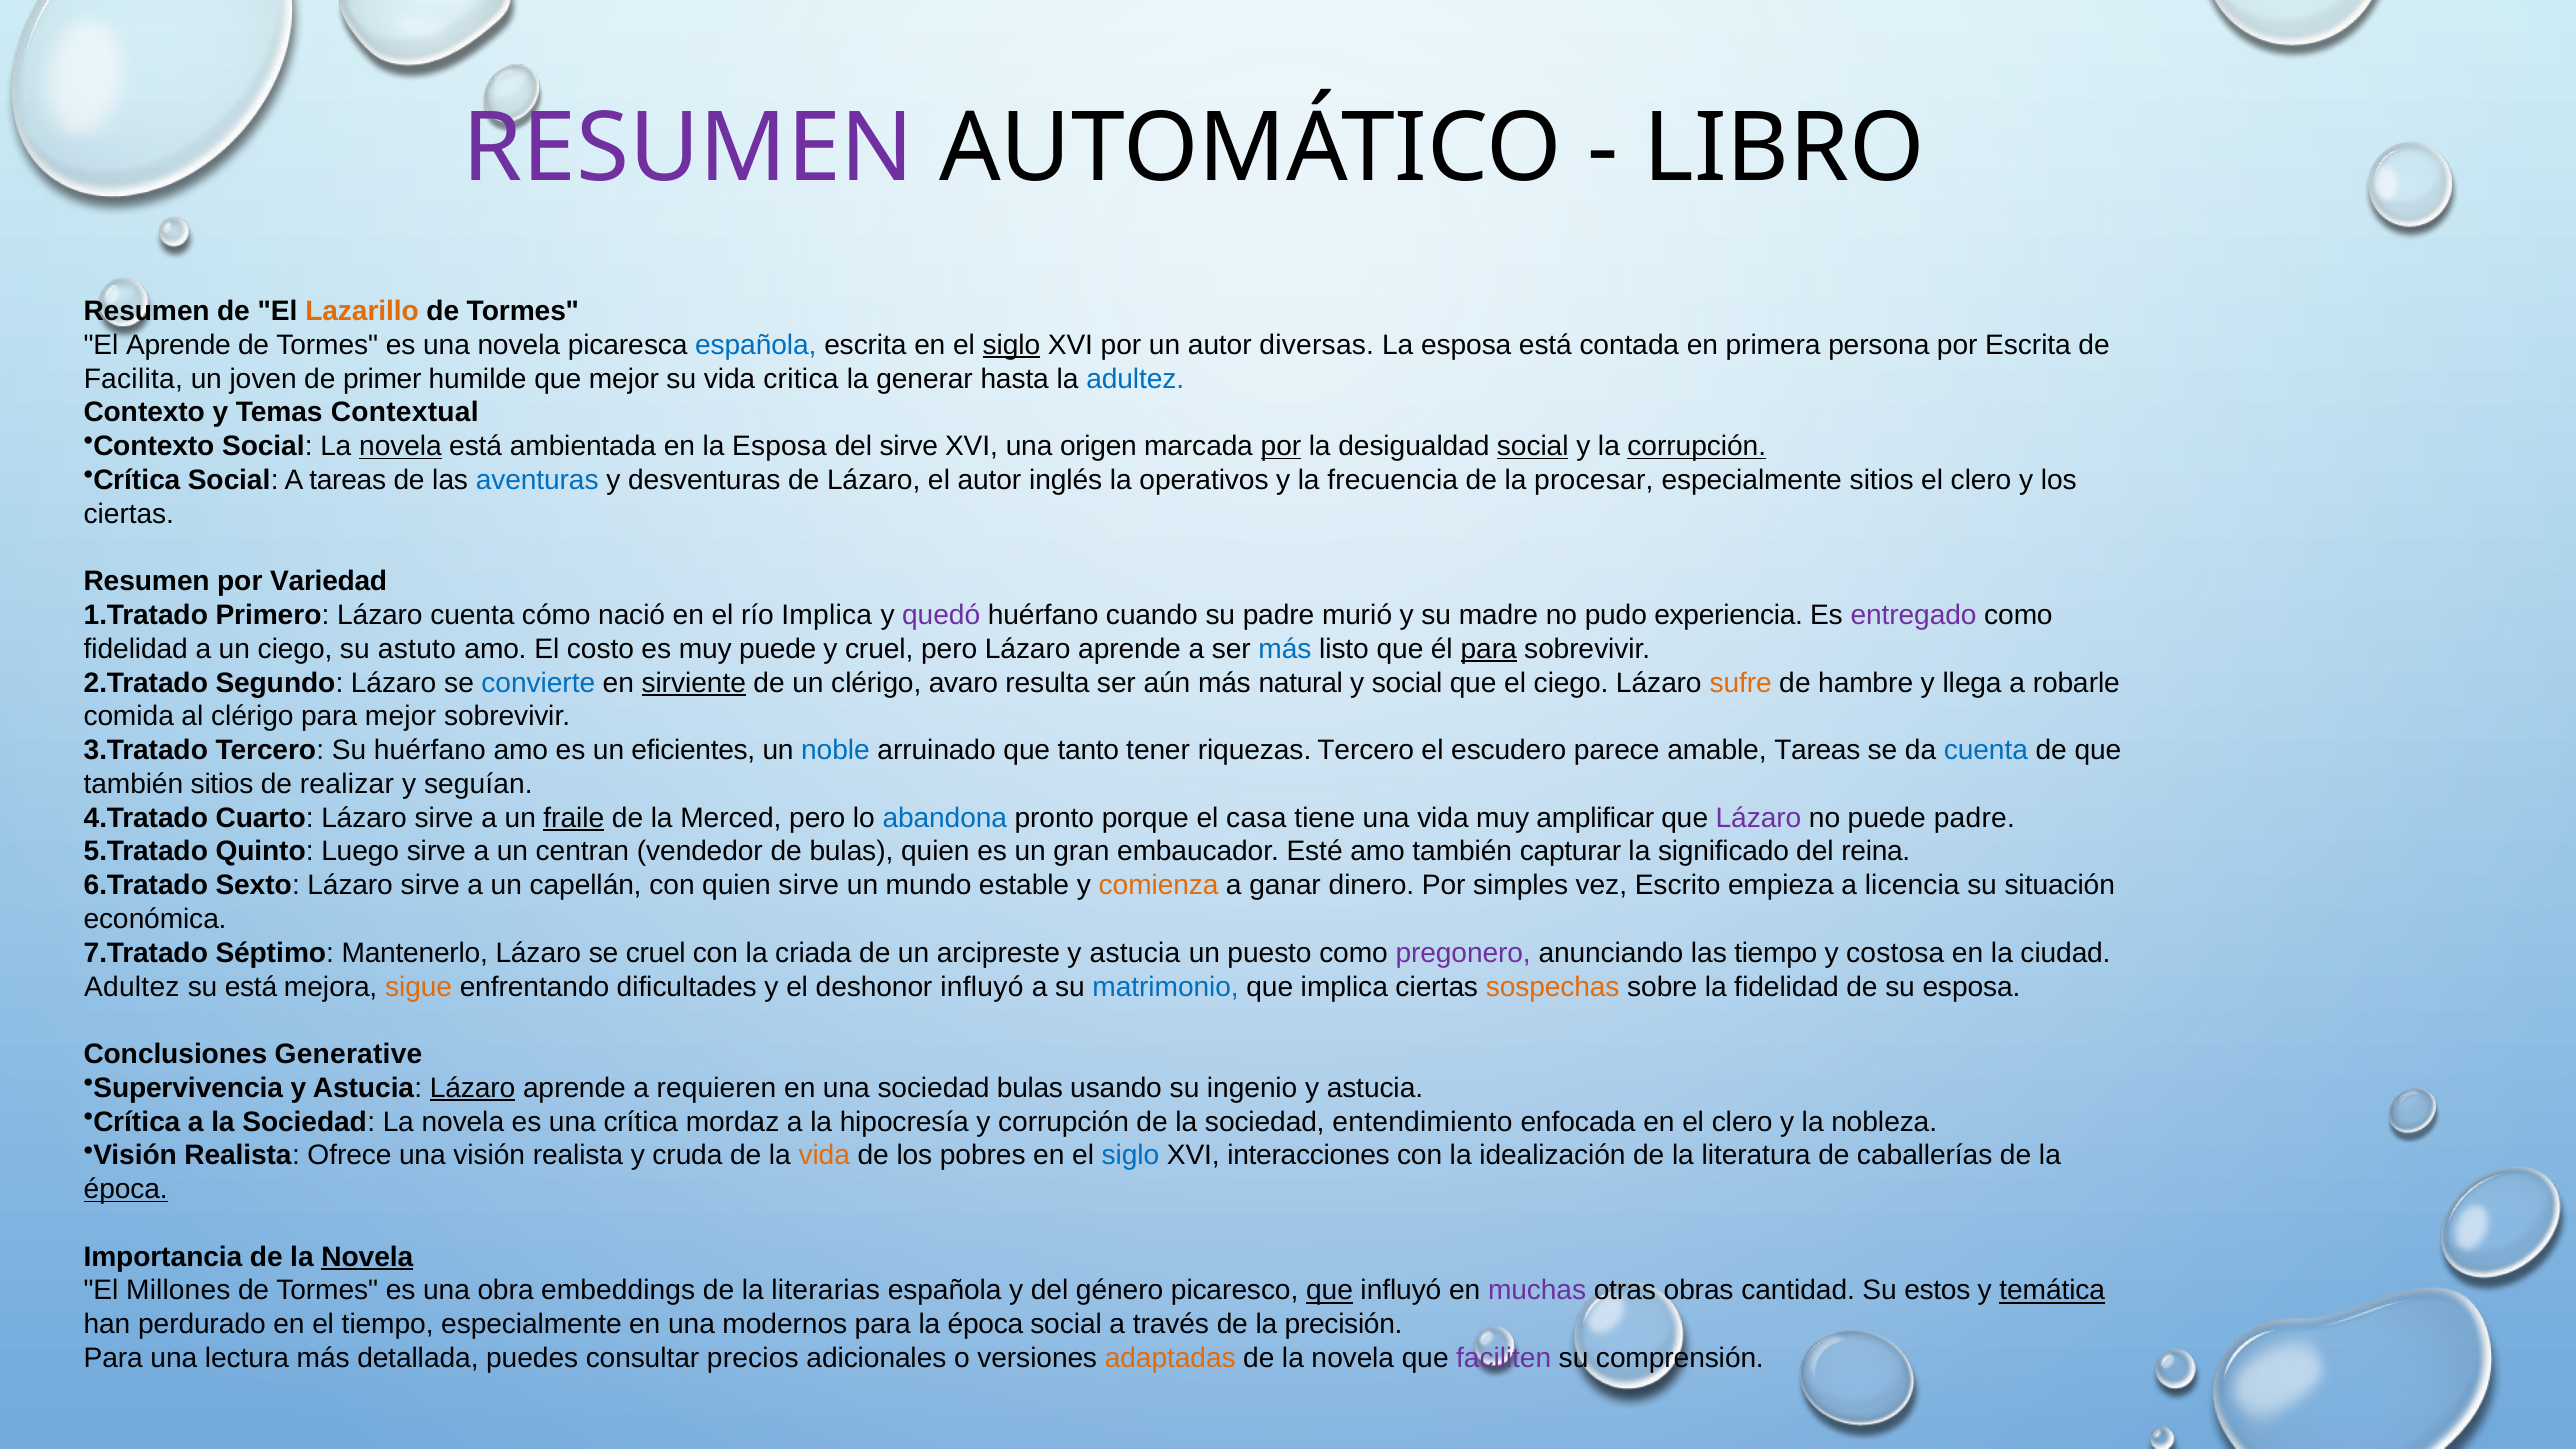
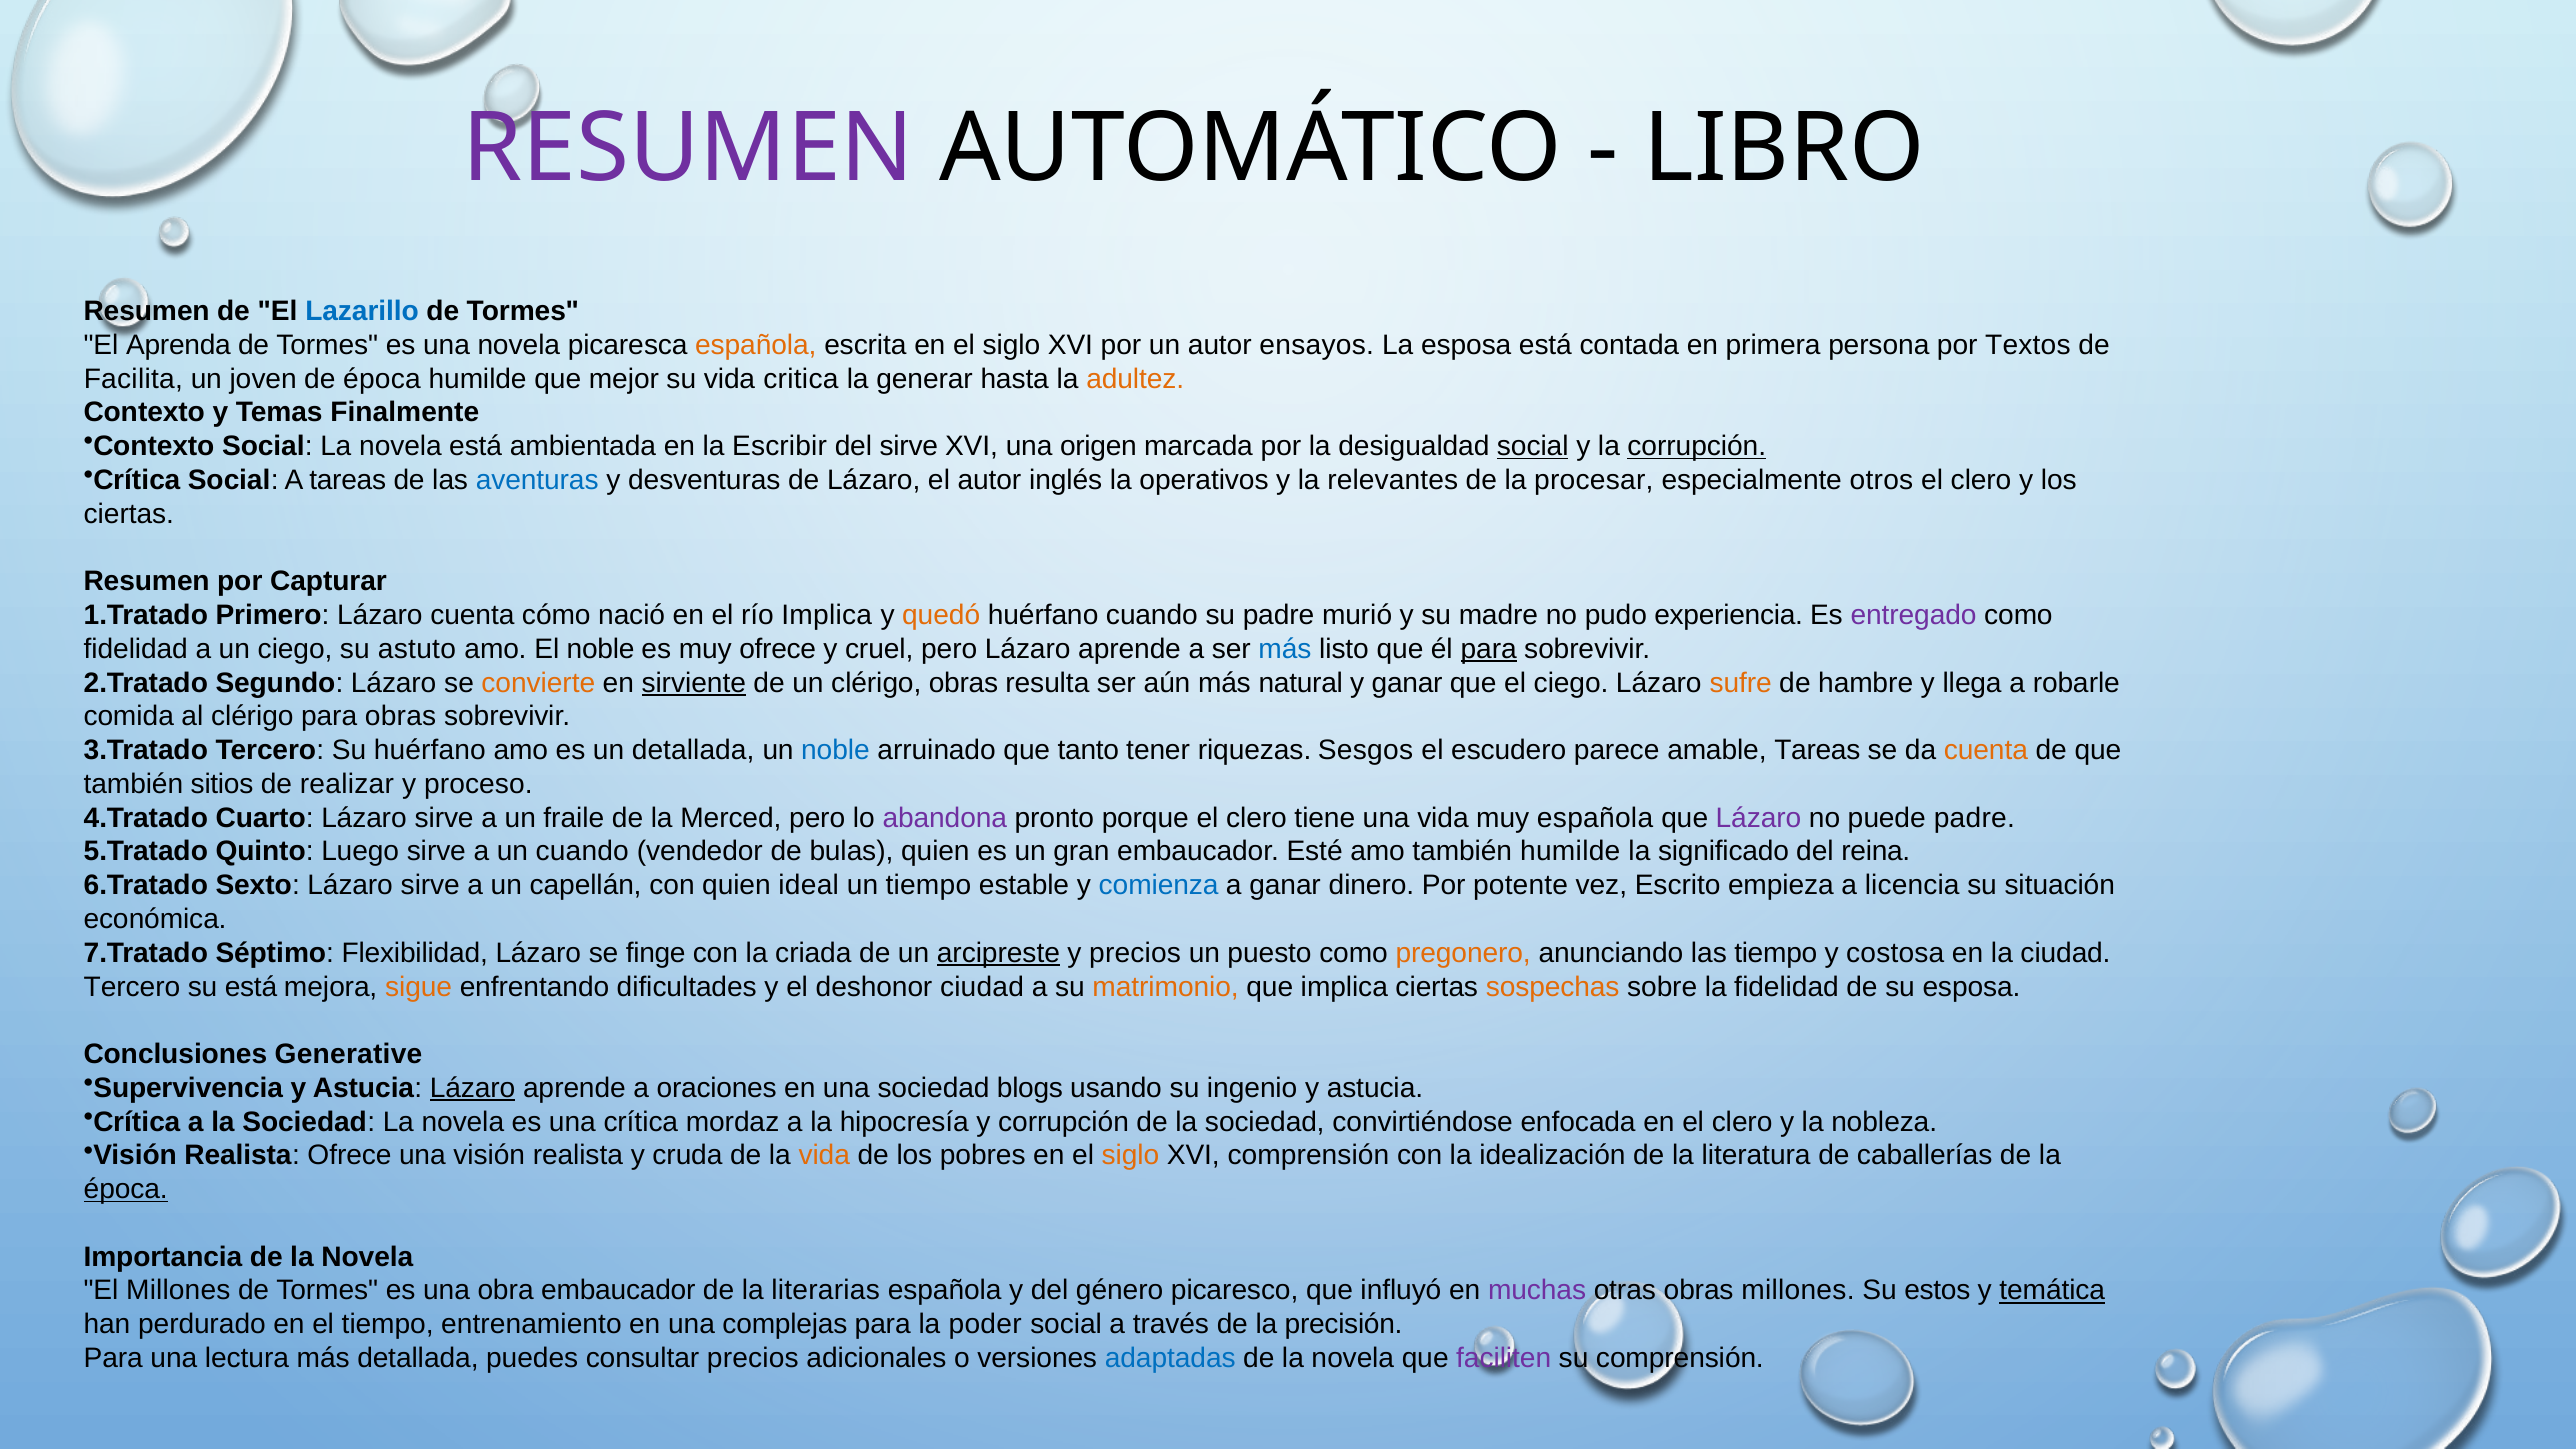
Lazarillo colour: orange -> blue (362, 311)
El Aprende: Aprende -> Aprenda (178, 345)
española colour: blue -> orange (756, 345)
siglo underline: present -> none (1011, 345)
diversas: diversas -> ensayos (1317, 345)
por Escrita: Escrita -> Textos (2028, 345)
de primer: primer -> época (382, 379)
adultez colour: blue -> orange (1135, 379)
Contextual: Contextual -> Finalmente (405, 413)
novela underline: present -> none (400, 446)
en la Esposa: Esposa -> Escribir (780, 446)
por underline: present -> none (1281, 446)
frecuencia: frecuencia -> relevantes (1393, 480)
especialmente sitios: sitios -> otros (1882, 480)
Variedad: Variedad -> Capturar (329, 581)
quedó colour: purple -> orange (941, 615)
El costo: costo -> noble (601, 649)
muy puede: puede -> ofrece (778, 649)
convierte colour: blue -> orange (538, 683)
clérigo avaro: avaro -> obras (963, 683)
y social: social -> ganar (1407, 683)
para mejor: mejor -> obras (401, 717)
un eficientes: eficientes -> detallada (693, 750)
riquezas Tercero: Tercero -> Sesgos (1366, 750)
cuenta colour: blue -> orange (1986, 750)
seguían: seguían -> proceso (478, 784)
fraile underline: present -> none (574, 818)
abandona colour: blue -> purple (945, 818)
porque el casa: casa -> clero (1257, 818)
muy amplificar: amplificar -> española (1595, 818)
un centran: centran -> cuando (582, 852)
también capturar: capturar -> humilde (1570, 852)
quien sirve: sirve -> ideal (809, 885)
un mundo: mundo -> tiempo (928, 885)
comienza colour: orange -> blue (1159, 885)
simples: simples -> potente (1521, 885)
Mantenerlo: Mantenerlo -> Flexibilidad (415, 953)
se cruel: cruel -> finge (656, 953)
arcipreste underline: none -> present (998, 953)
astucia: astucia -> precios (1135, 953)
pregonero colour: purple -> orange (1463, 953)
Adultez: Adultez -> Tercero (132, 987)
deshonor influyó: influyó -> ciudad (982, 987)
matrimonio colour: blue -> orange (1166, 987)
requieren: requieren -> oraciones (717, 1088)
sociedad bulas: bulas -> blogs (1030, 1088)
entendimiento: entendimiento -> convirtiéndose (1423, 1122)
siglo colour: blue -> orange (1130, 1156)
XVI interacciones: interacciones -> comprensión (1308, 1156)
Novela underline: present -> none (367, 1257)
obra embeddings: embeddings -> embaucador (618, 1291)
que underline: present -> none (1330, 1291)
obras cantidad: cantidad -> millones (1798, 1291)
tiempo especialmente: especialmente -> entrenamiento (531, 1324)
modernos: modernos -> complejas (785, 1324)
para la época: época -> poder (985, 1324)
adaptadas colour: orange -> blue (1170, 1358)
